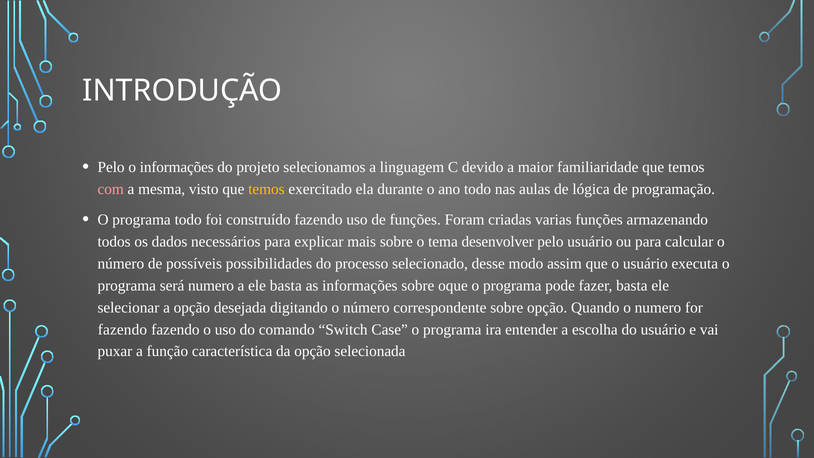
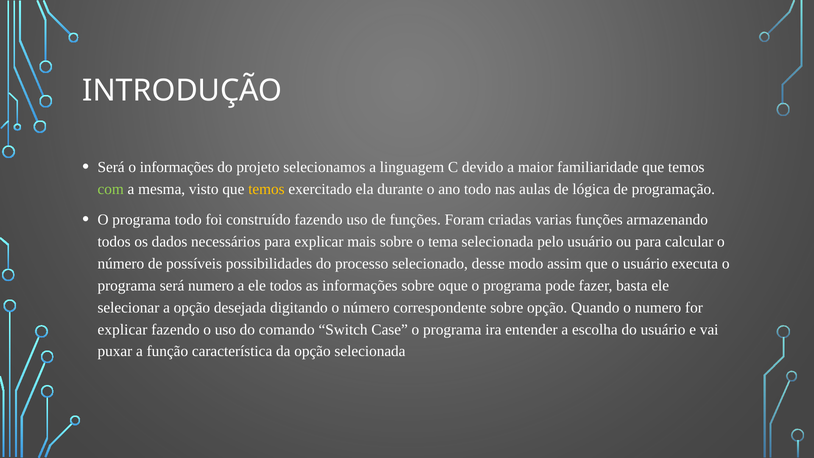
Pelo: Pelo -> Será (111, 167)
com colour: pink -> light green (111, 189)
tema desenvolver: desenvolver -> selecionada (498, 242)
ele basta: basta -> todos (286, 285)
fazendo: fazendo -> explicar (122, 329)
